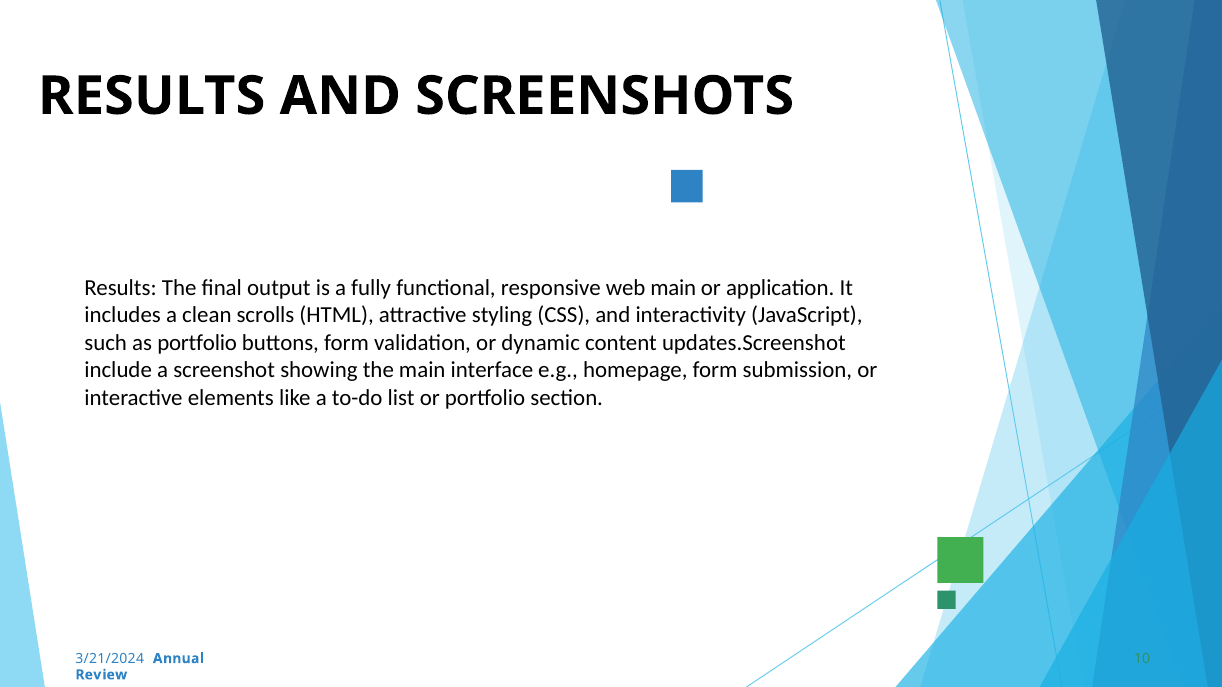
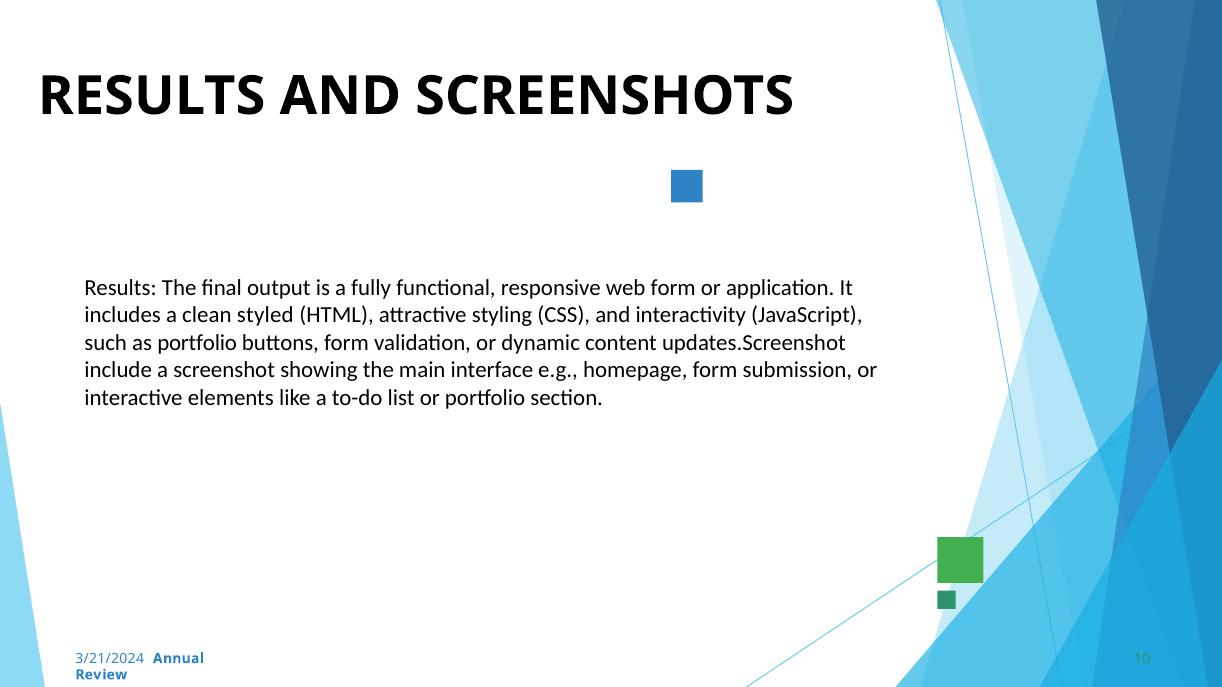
web main: main -> form (673, 288)
scrolls: scrolls -> styled (265, 315)
